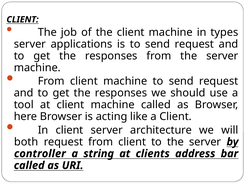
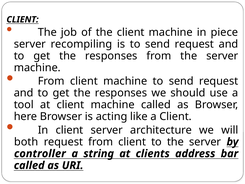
types: types -> piece (224, 32)
applications: applications -> recompiling (81, 44)
